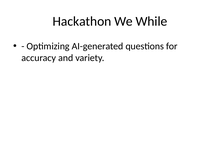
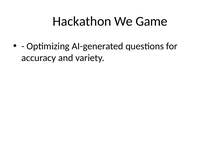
While: While -> Game (151, 21)
